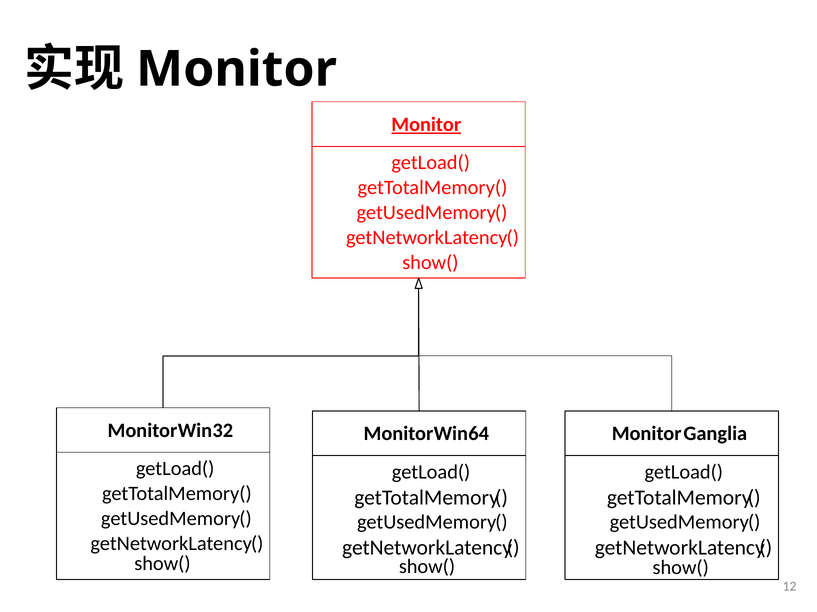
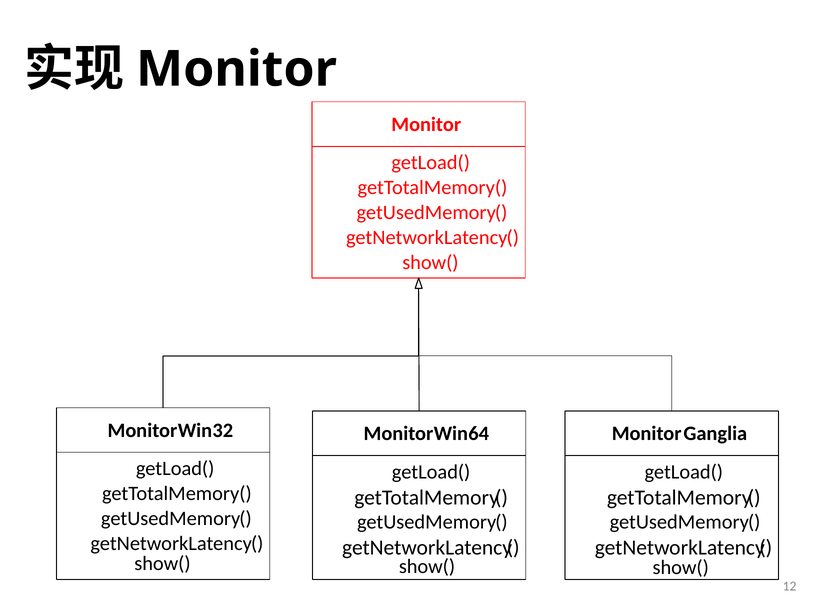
Monitor underline: present -> none (426, 125)
